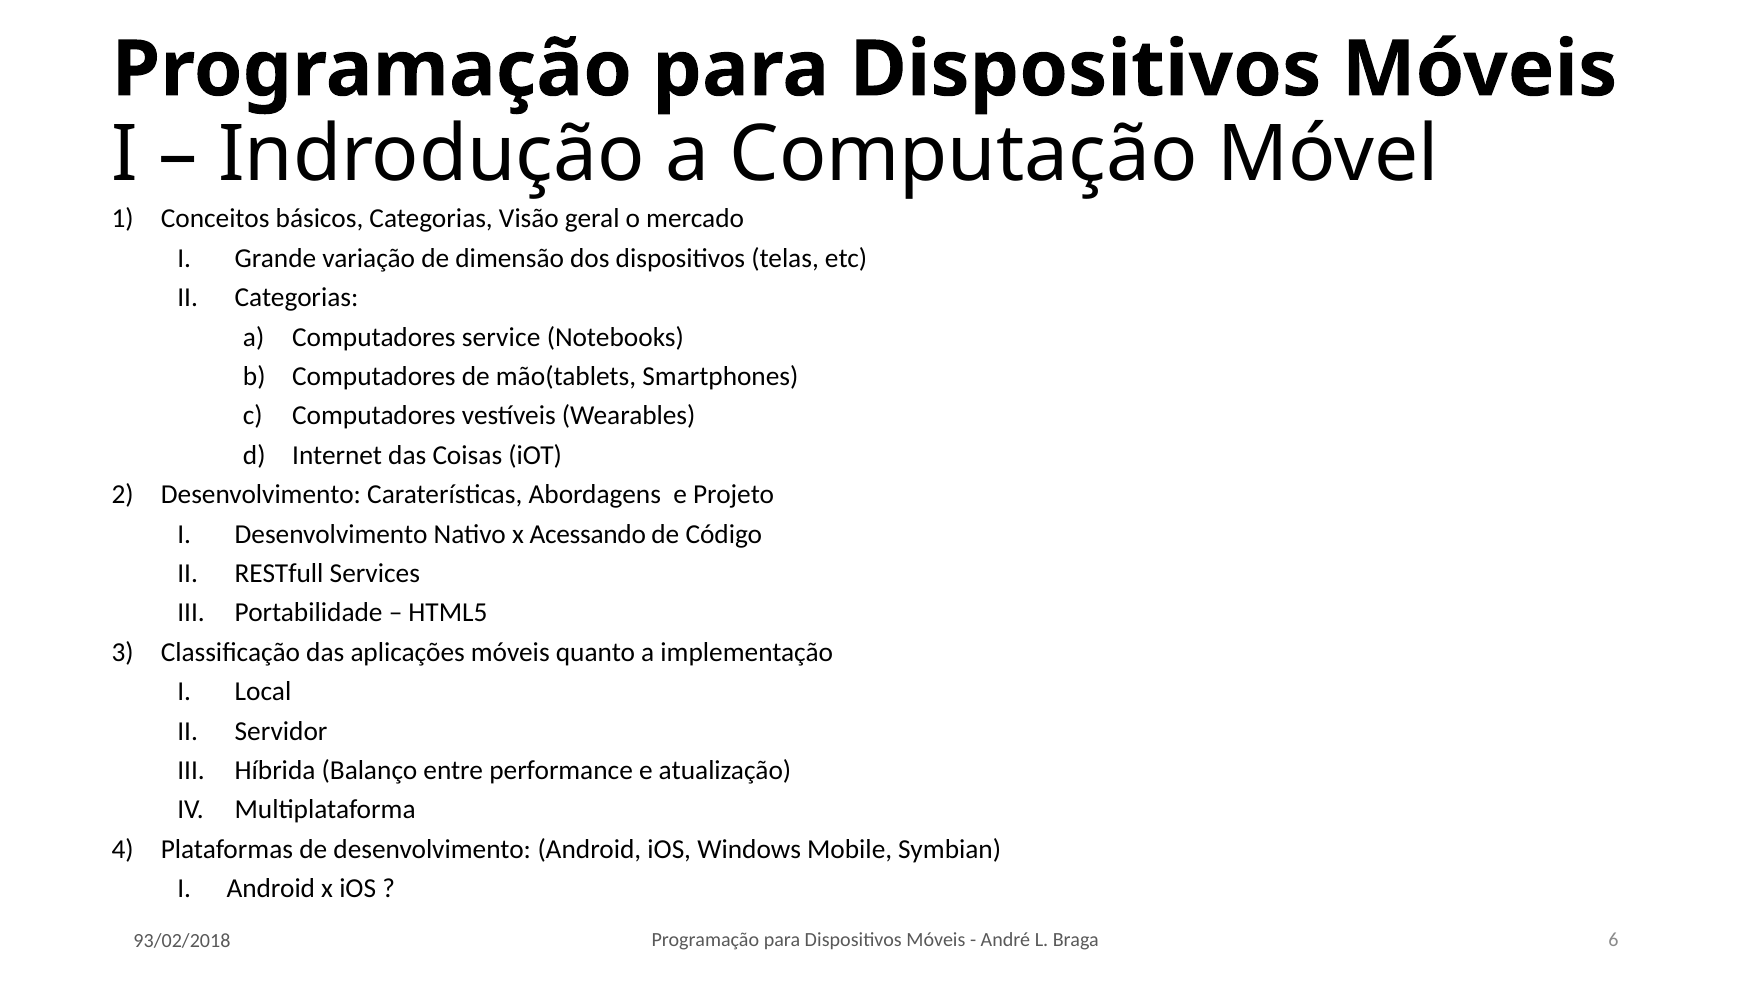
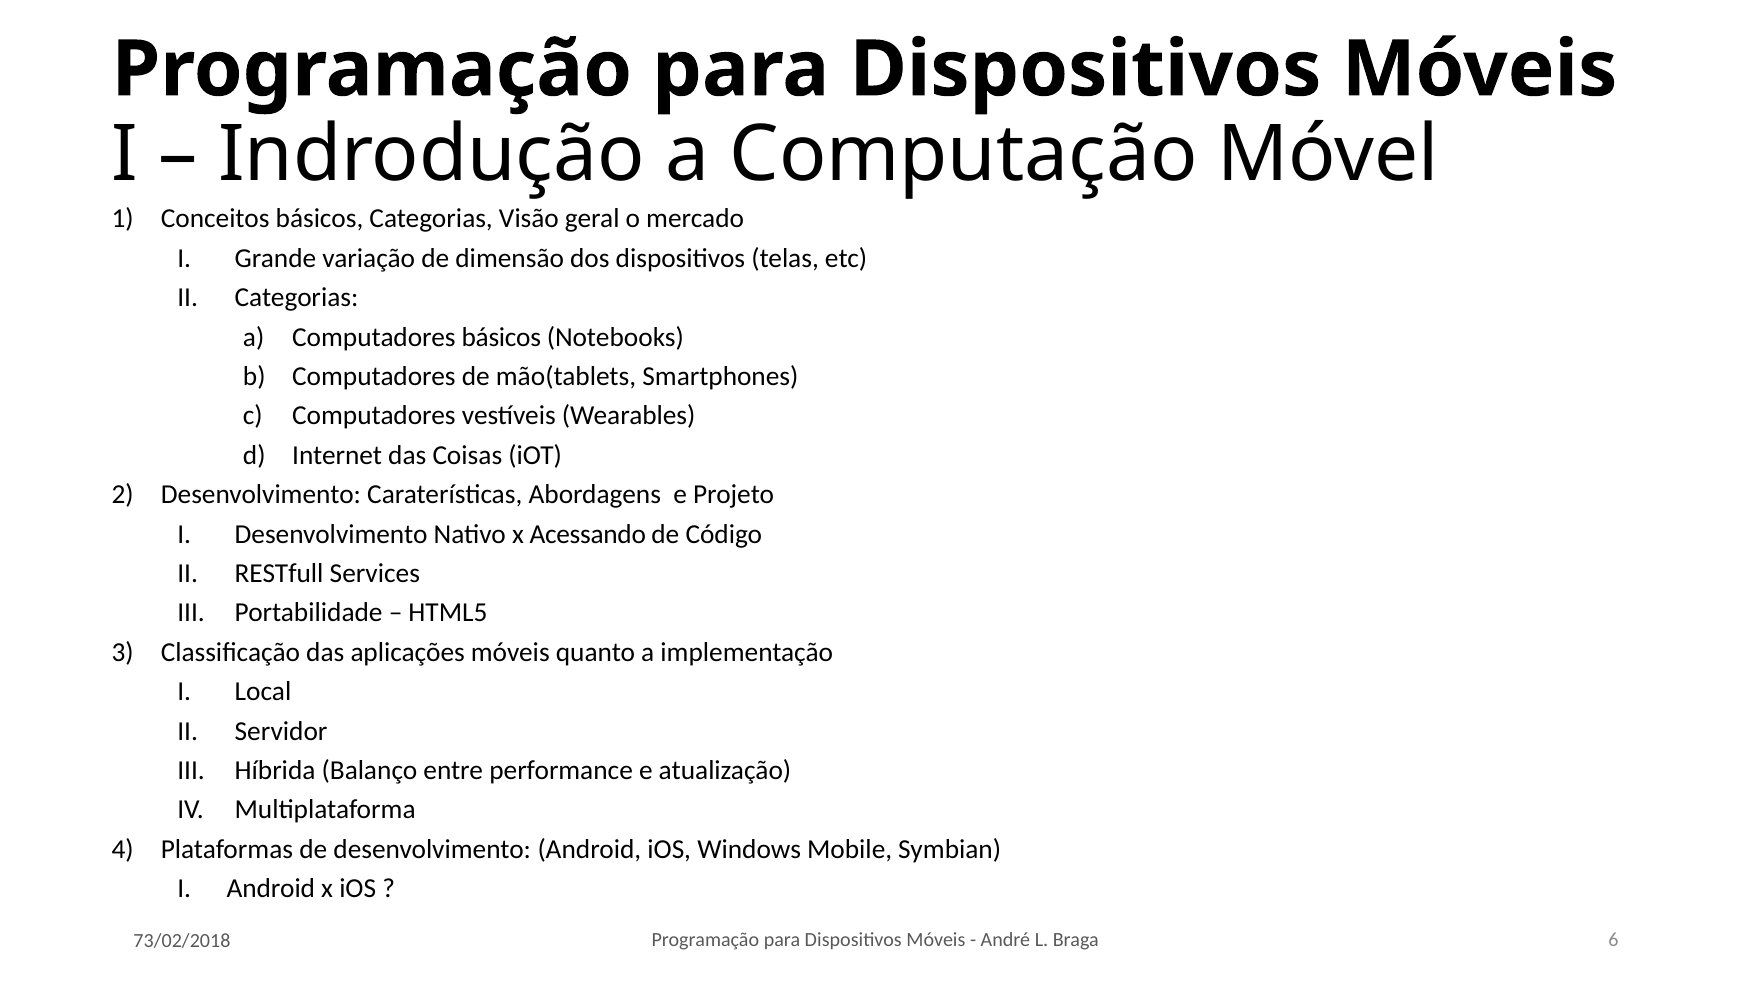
Computadores service: service -> básicos (501, 337)
93/02/2018: 93/02/2018 -> 73/02/2018 (182, 940)
